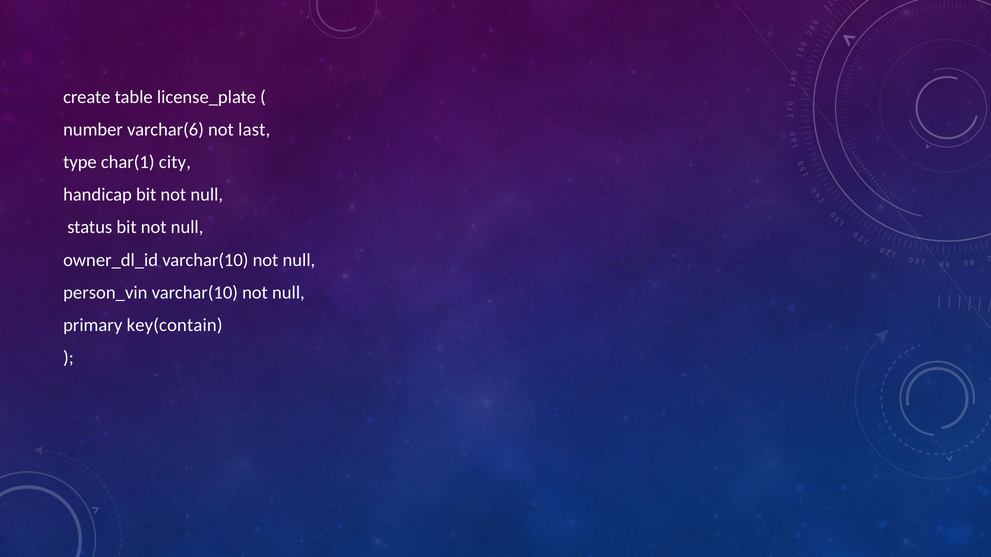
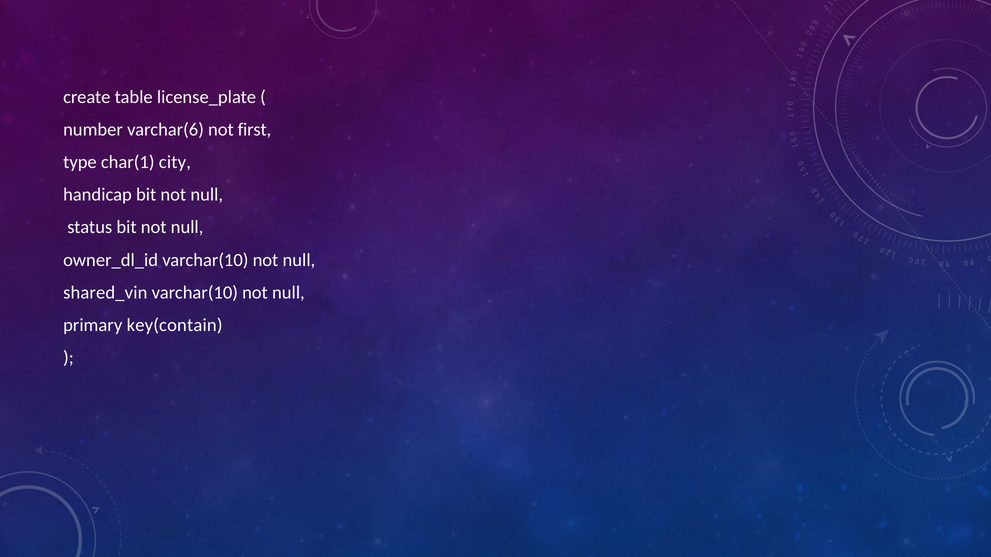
last: last -> first (254, 130)
person_vin: person_vin -> shared_vin (105, 293)
